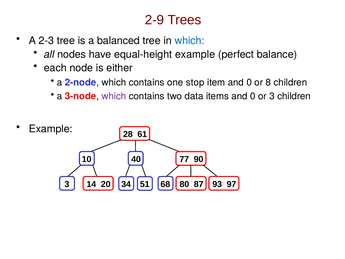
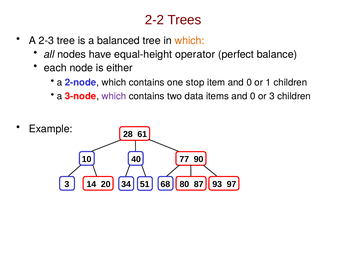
2-9: 2-9 -> 2-2 (155, 20)
which colour: blue -> orange (190, 41)
equal-height example: example -> operator (195, 54)
8: 8 -> 1 (268, 82)
